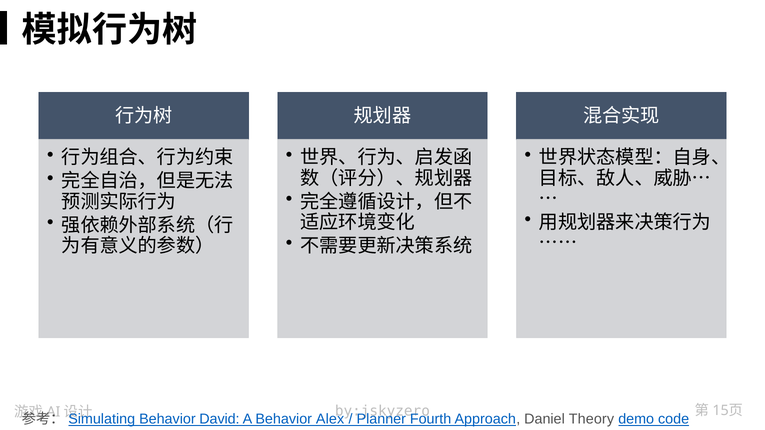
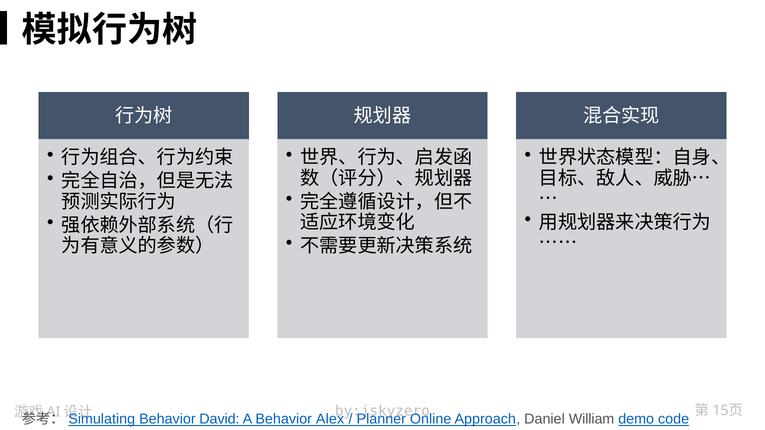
Fourth: Fourth -> Online (431, 420)
Theory: Theory -> William (592, 420)
